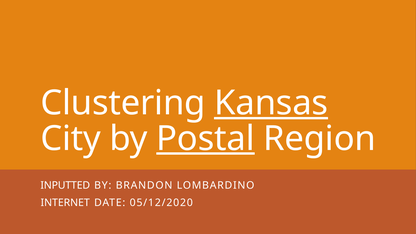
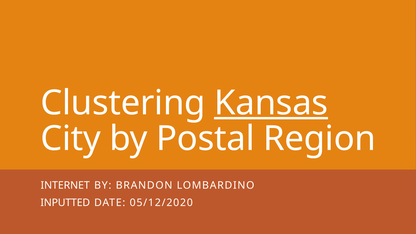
Postal underline: present -> none (205, 139)
INPUTTED: INPUTTED -> INTERNET (65, 185)
INTERNET: INTERNET -> INPUTTED (65, 203)
